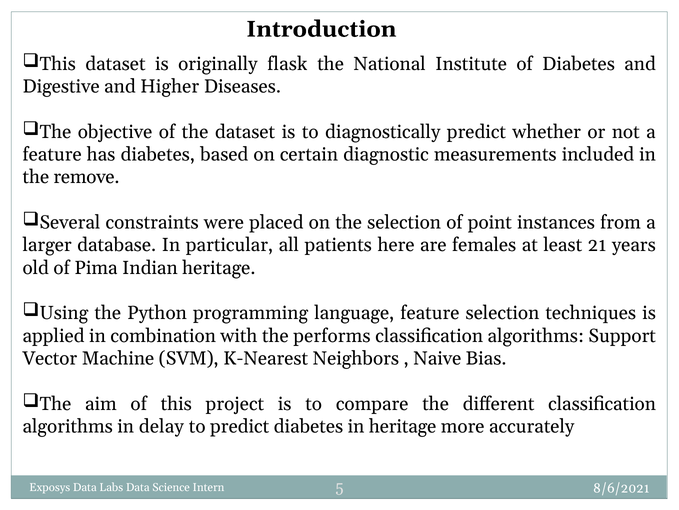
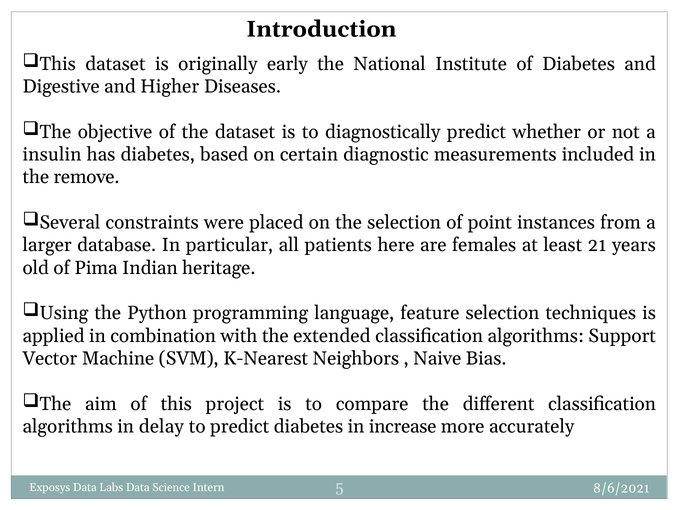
flask: flask -> early (287, 64)
feature: feature -> insulin (52, 154)
performs: performs -> extended (332, 335)
in heritage: heritage -> increase (403, 426)
